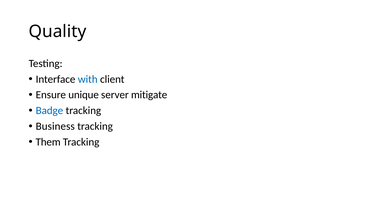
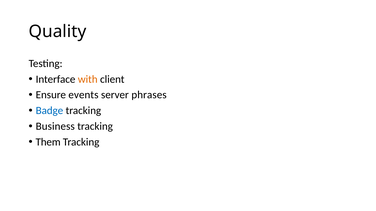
with colour: blue -> orange (88, 79)
unique: unique -> events (83, 95)
mitigate: mitigate -> phrases (149, 95)
